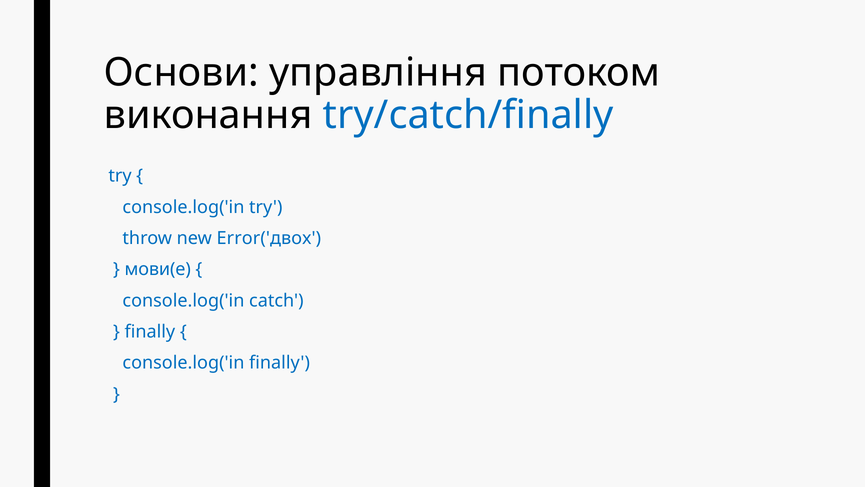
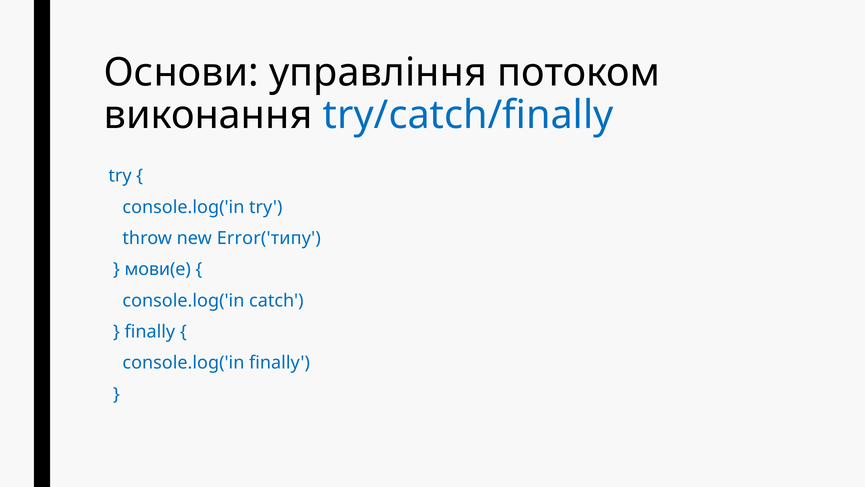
Error('двох: Error('двох -> Error('типу (269, 238)
